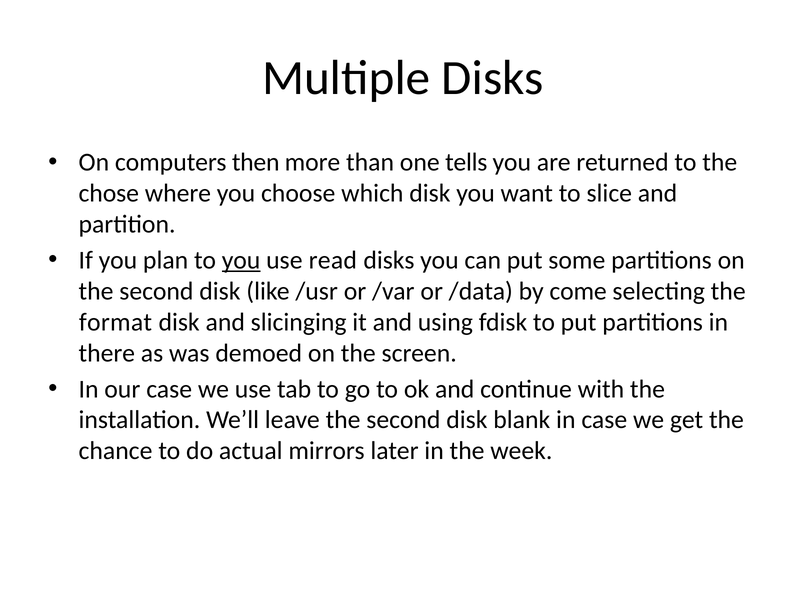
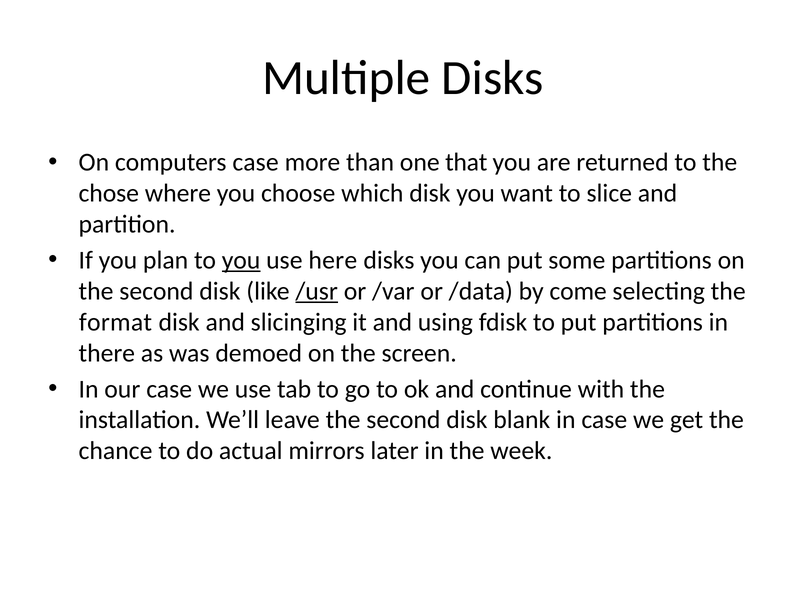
computers then: then -> case (256, 162)
tells: tells -> that (466, 162)
read: read -> here (333, 260)
/usr underline: none -> present (317, 291)
